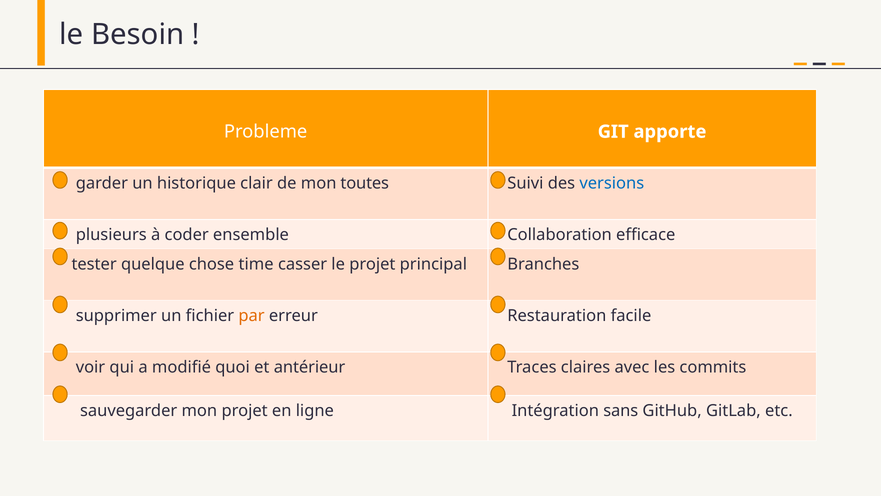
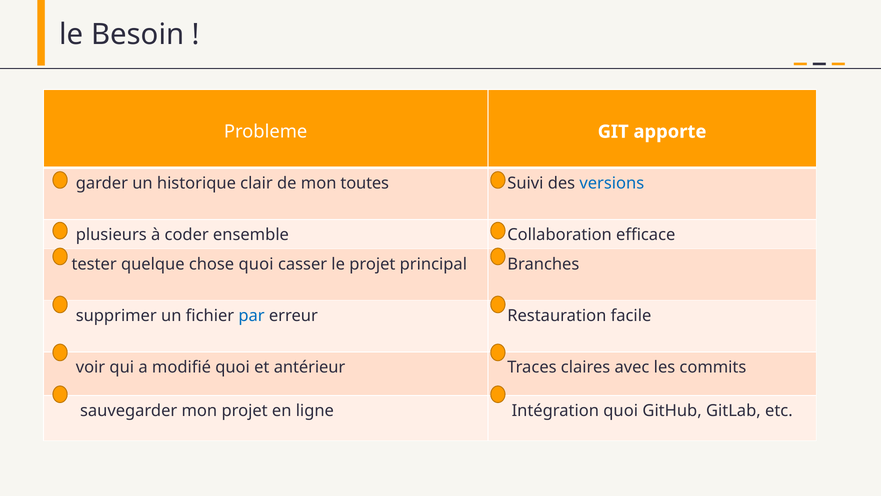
chose time: time -> quoi (256, 264)
par colour: orange -> blue (252, 315)
Intégration sans: sans -> quoi (621, 411)
